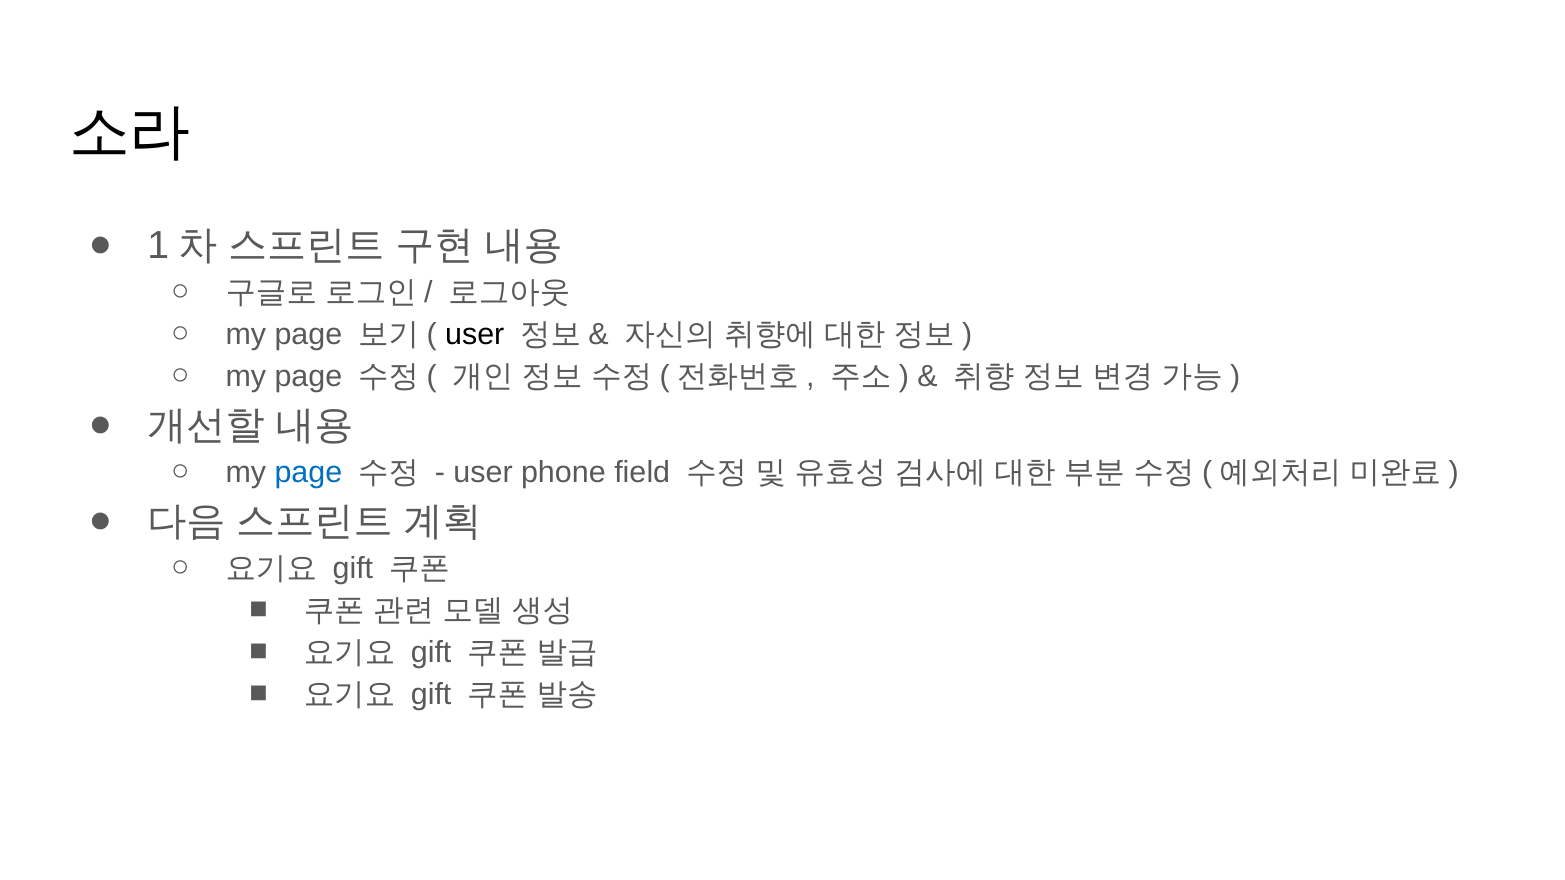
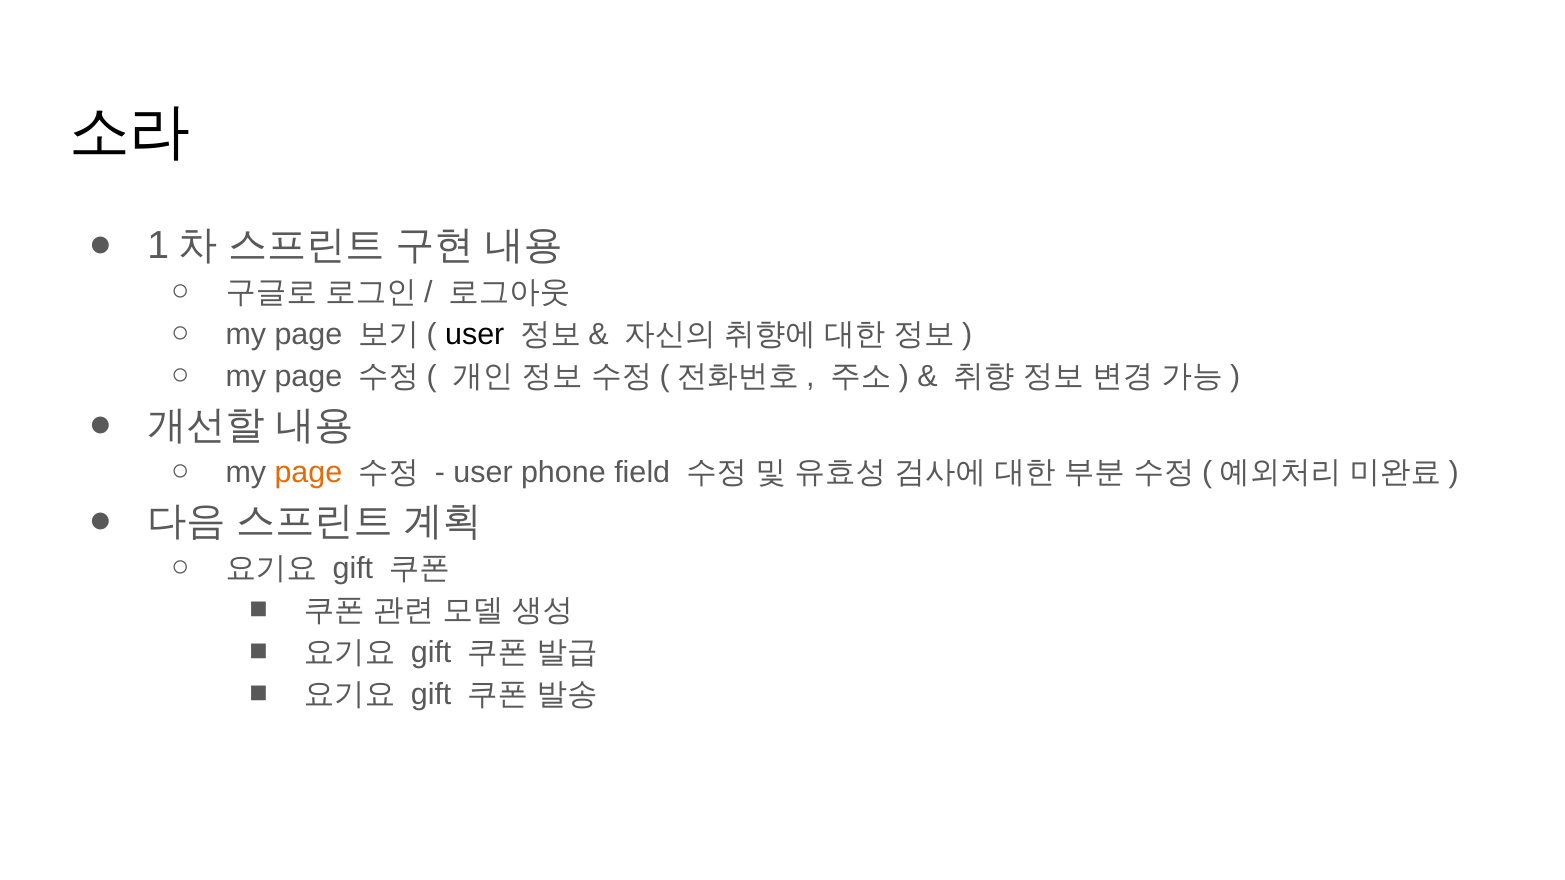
page colour: blue -> orange (308, 473)
